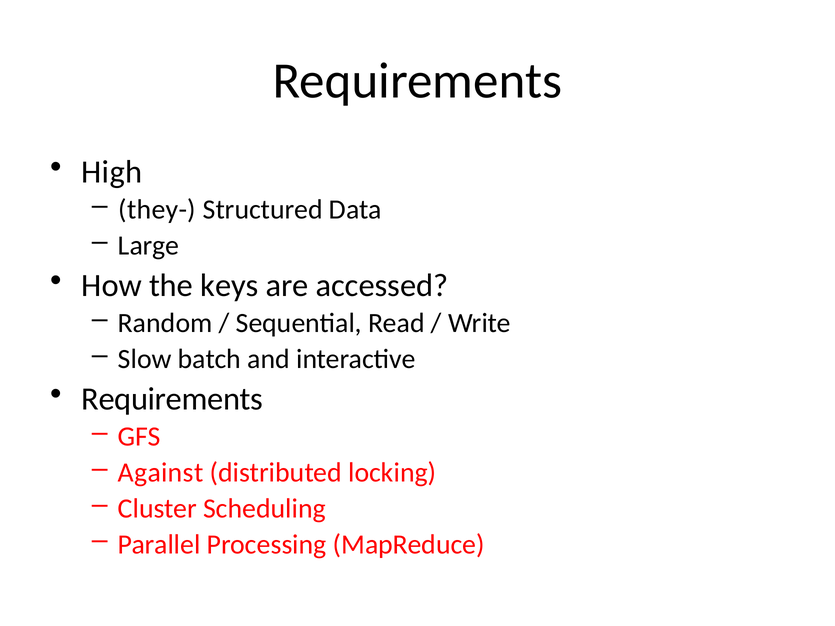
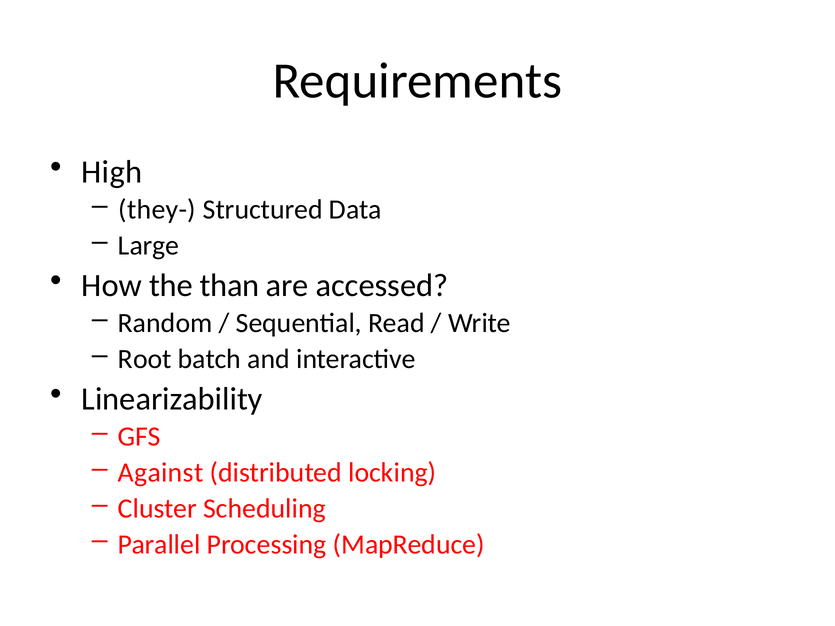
keys: keys -> than (230, 286)
Slow: Slow -> Root (145, 359)
Requirements: Requirements -> Linearizability (172, 399)
